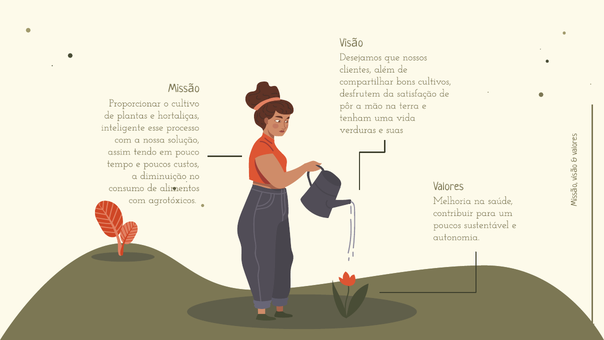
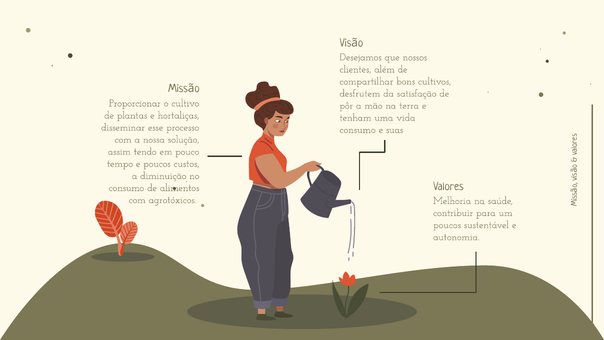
inteligente: inteligente -> disseminar (123, 127)
verduras: verduras -> consumo (358, 129)
